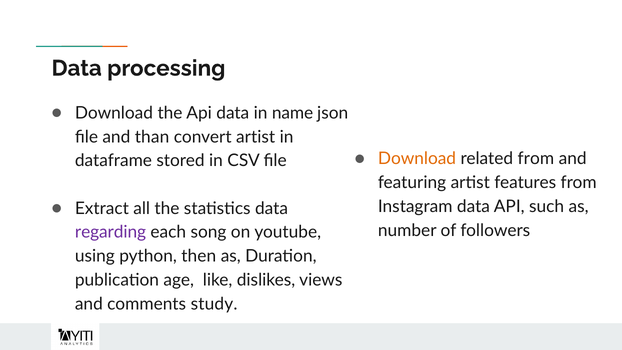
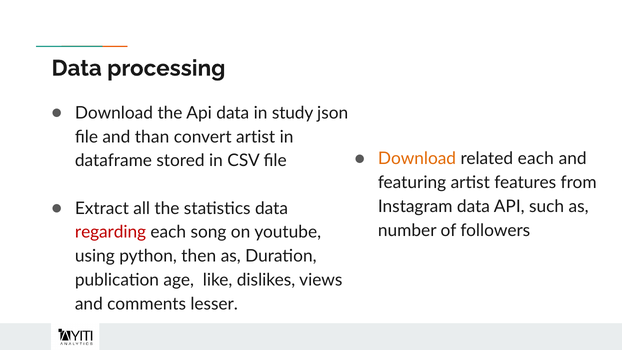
name: name -> study (293, 113)
related from: from -> each (536, 159)
regarding colour: purple -> red (110, 232)
study: study -> lesser (214, 304)
